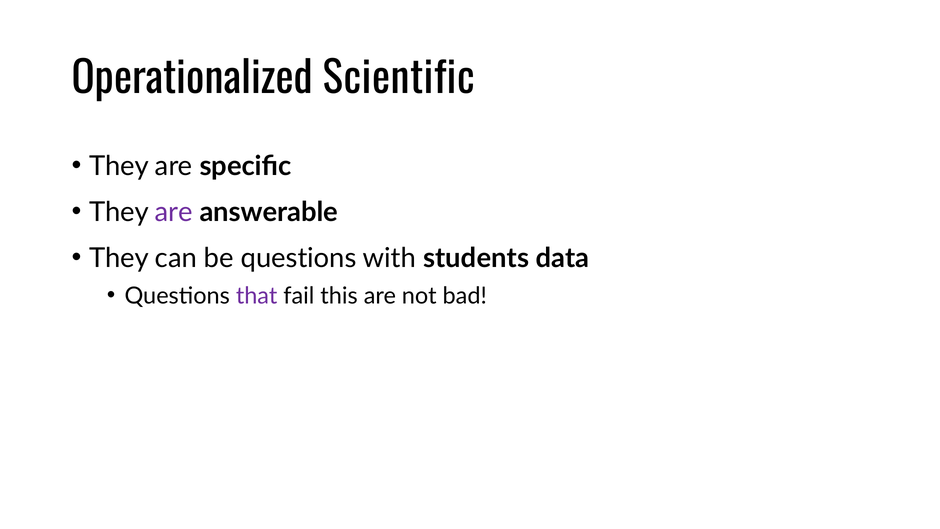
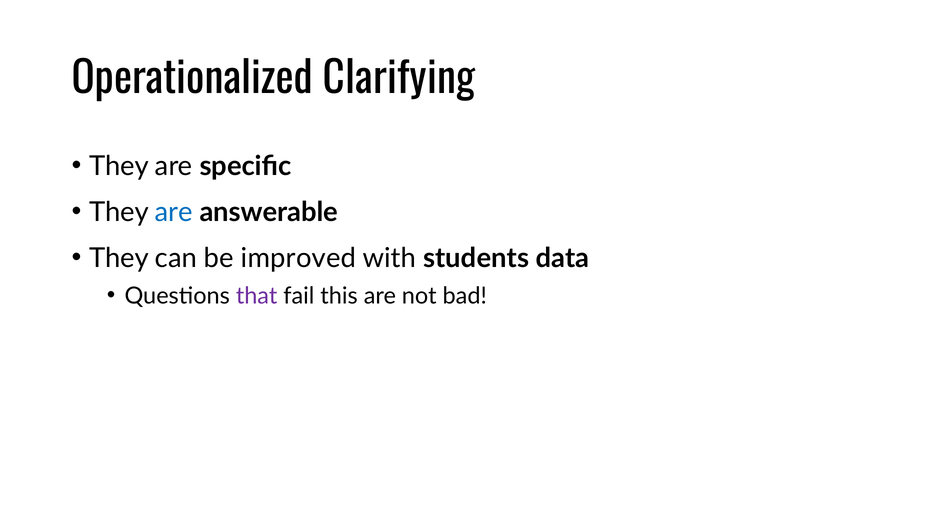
Scientific: Scientific -> Clarifying (399, 79)
are colour: purple -> blue (174, 212)
be questions: questions -> improved (298, 258)
